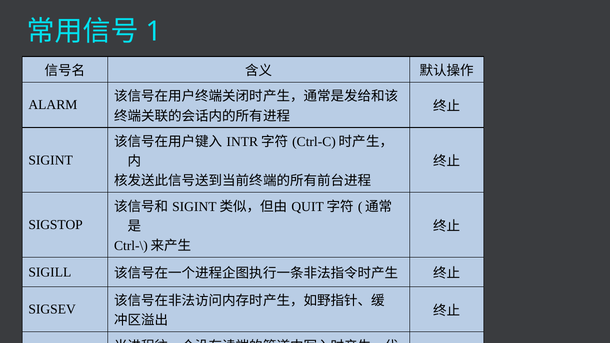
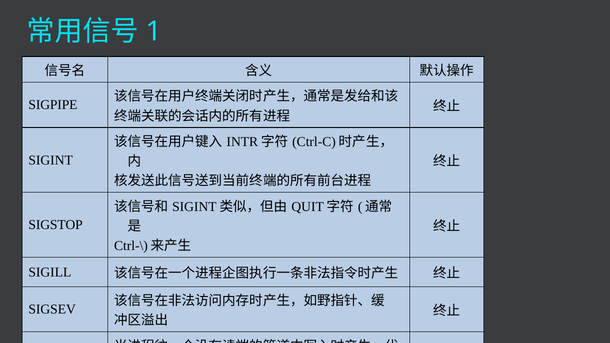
ALARM: ALARM -> SIGPIPE (53, 105)
